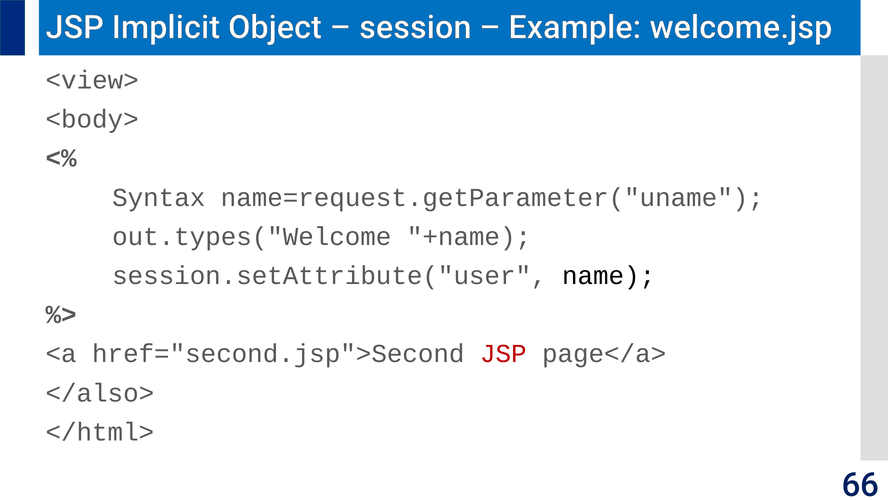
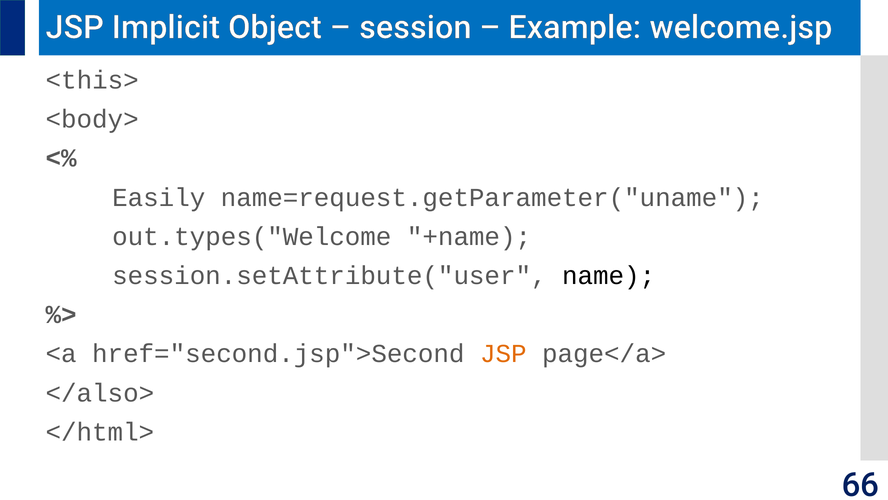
<view>: <view> -> <this> (92, 80)
Syntax: Syntax -> Easily (159, 197)
JSP colour: red -> orange (503, 354)
